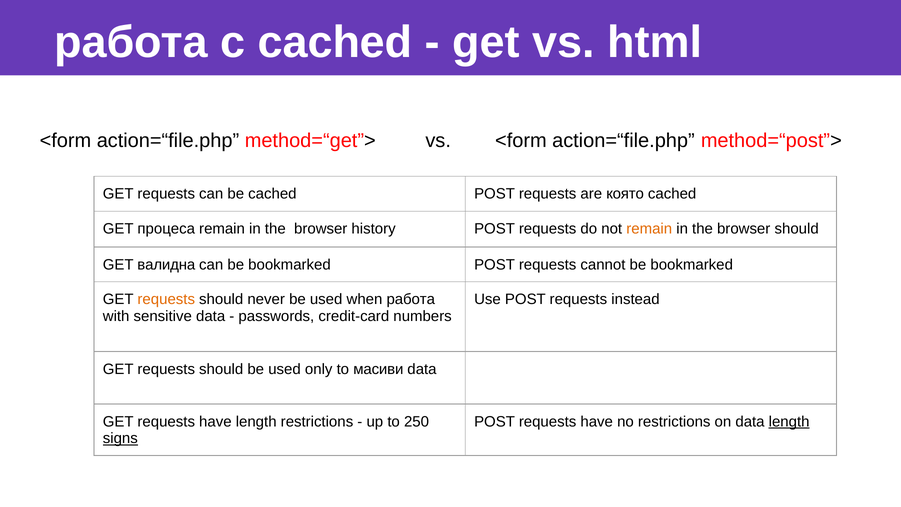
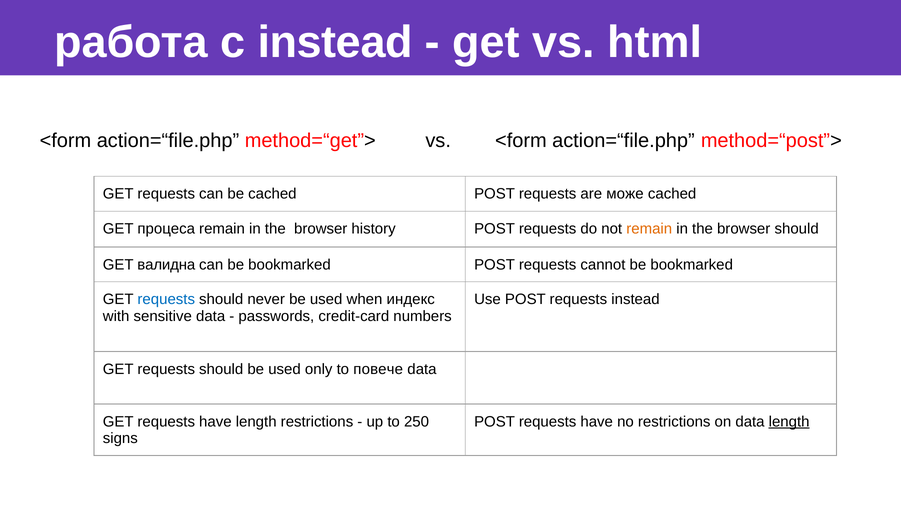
с cached: cached -> instead (335, 42)
която: която -> може (625, 194)
requests colour: orange -> blue (166, 299)
when работа: работа -> индекс (411, 299)
масиви: масиви -> повече (378, 369)
signs underline: present -> none (120, 438)
